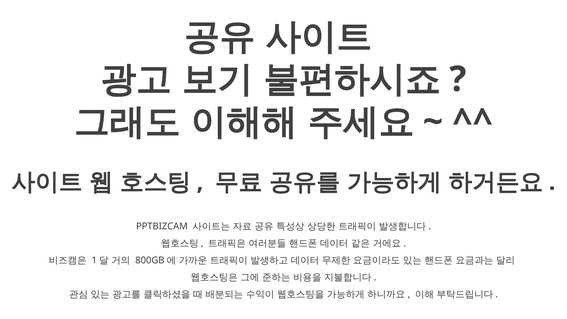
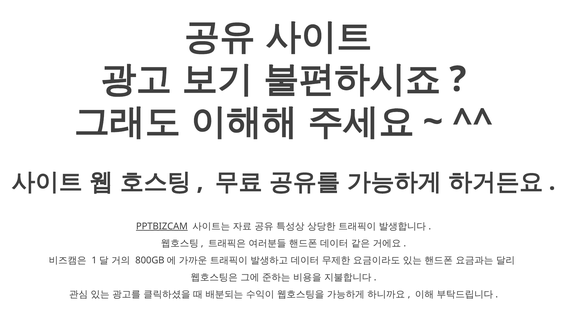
PPTBIZCAM underline: none -> present (162, 226)
